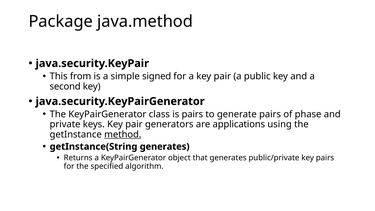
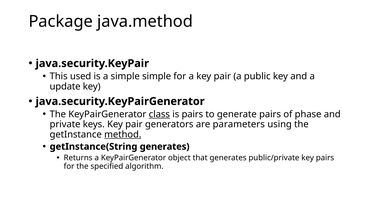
from: from -> used (81, 76)
simple signed: signed -> simple (157, 76)
second: second -> update (65, 86)
class underline: none -> present (159, 114)
applications: applications -> parameters (239, 124)
